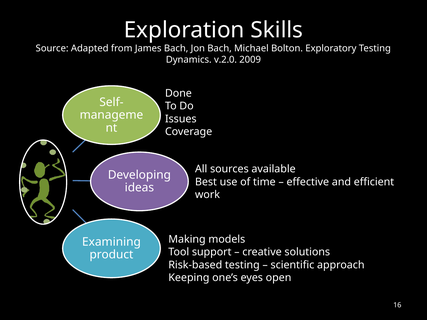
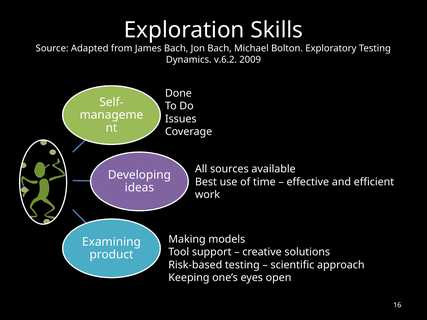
v.2.0: v.2.0 -> v.6.2 (225, 60)
